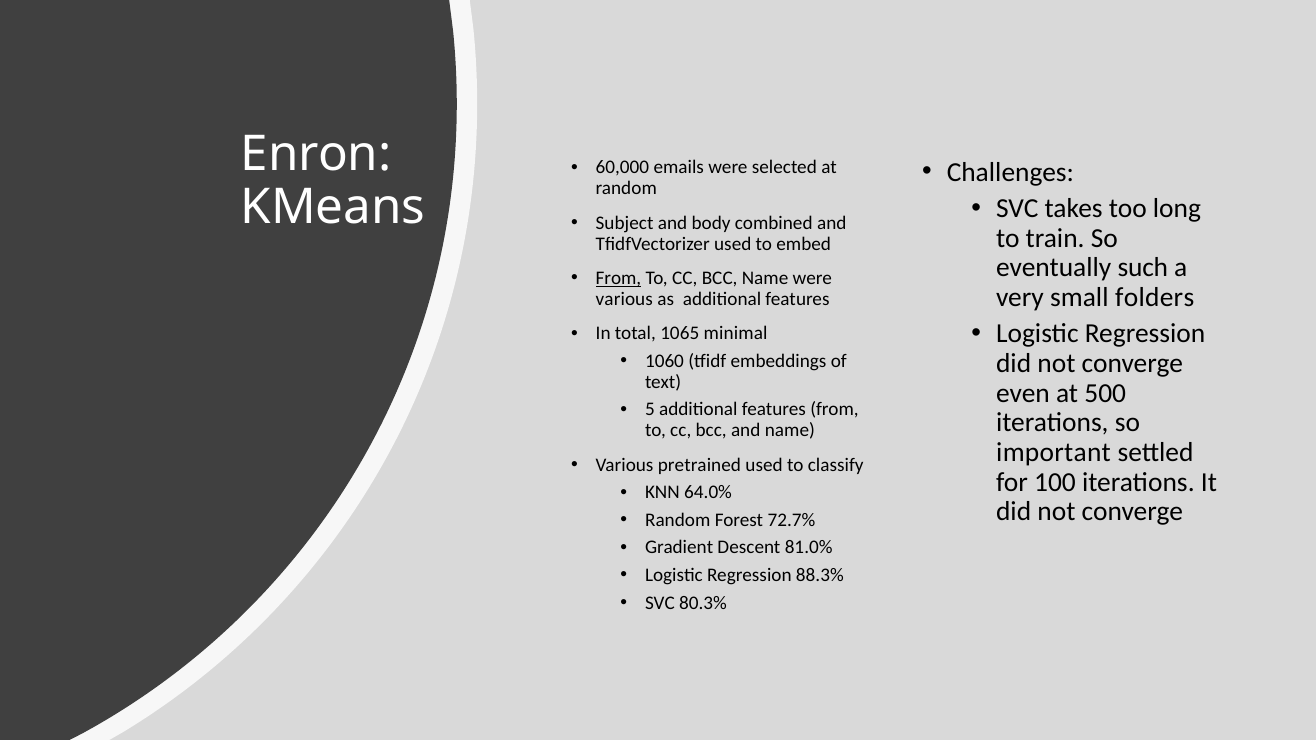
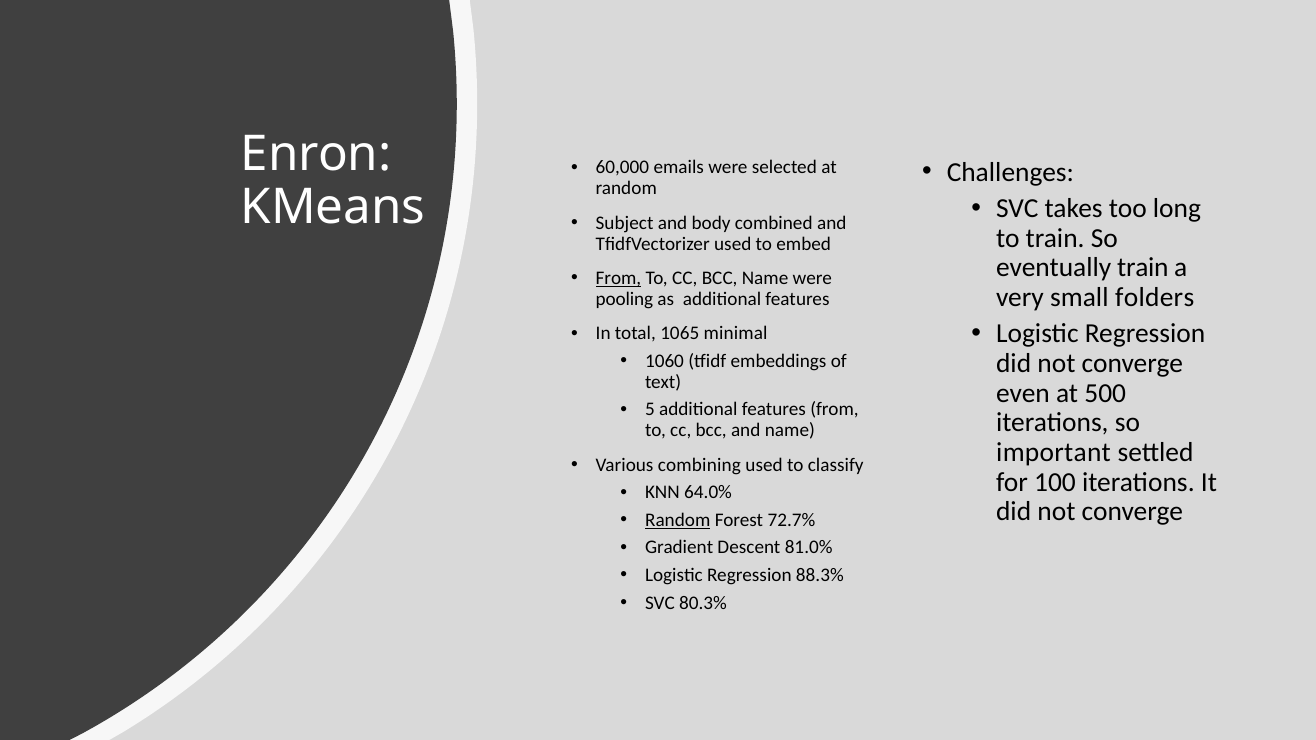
eventually such: such -> train (1143, 268)
various: various -> pooling (624, 299)
pretrained: pretrained -> combining (699, 465)
Random underline: none -> present (678, 520)
